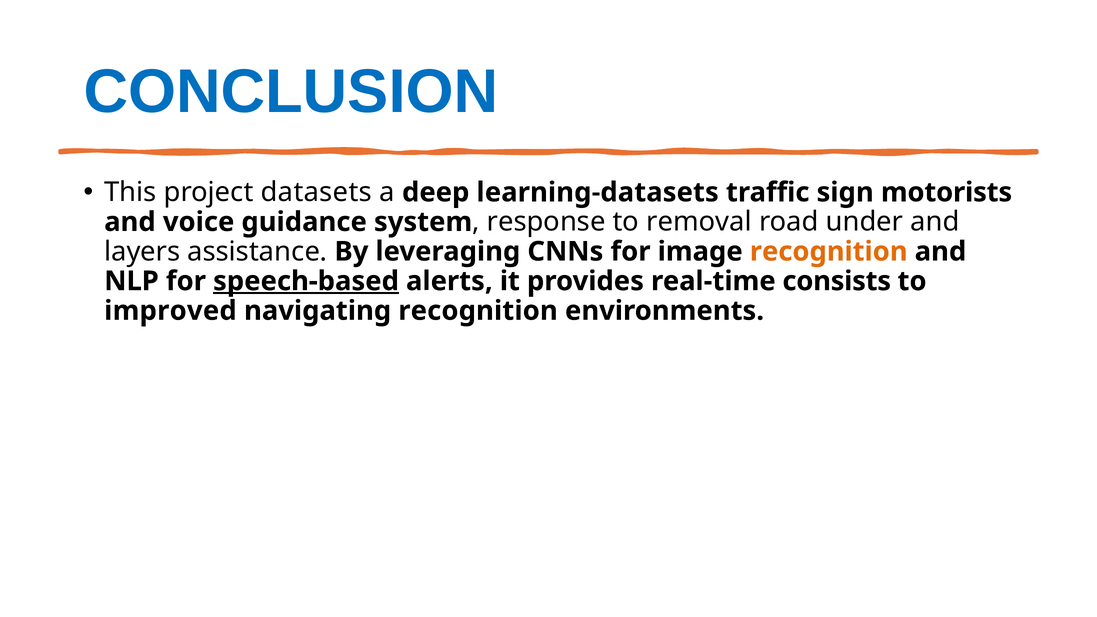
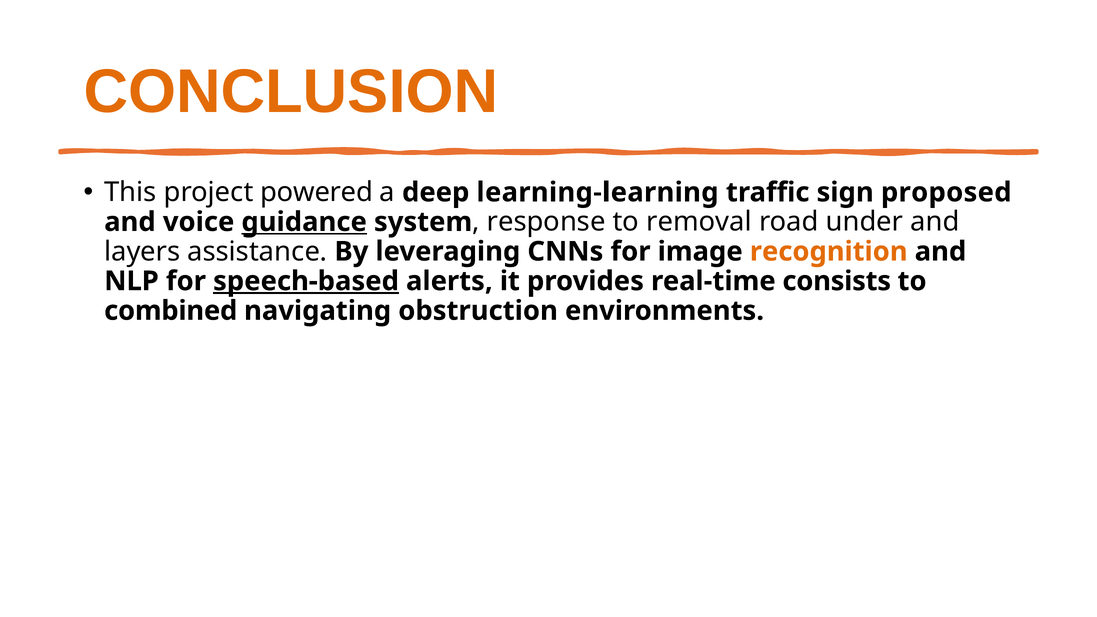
CONCLUSION colour: blue -> orange (291, 92)
datasets: datasets -> powered (317, 192)
learning-datasets: learning-datasets -> learning-learning (598, 192)
motorists: motorists -> proposed (946, 192)
guidance underline: none -> present (304, 222)
improved: improved -> combined (171, 311)
navigating recognition: recognition -> obstruction (478, 311)
